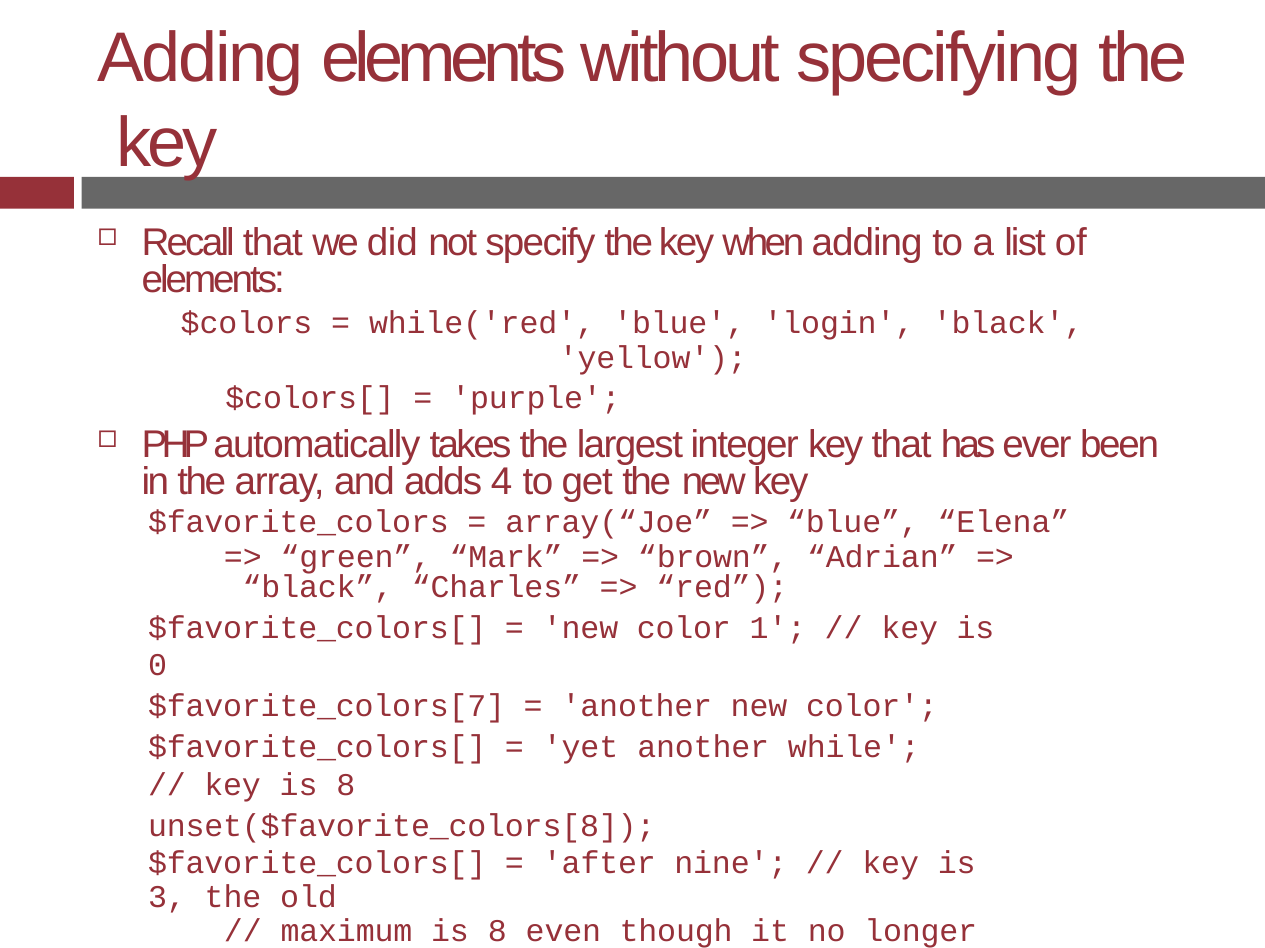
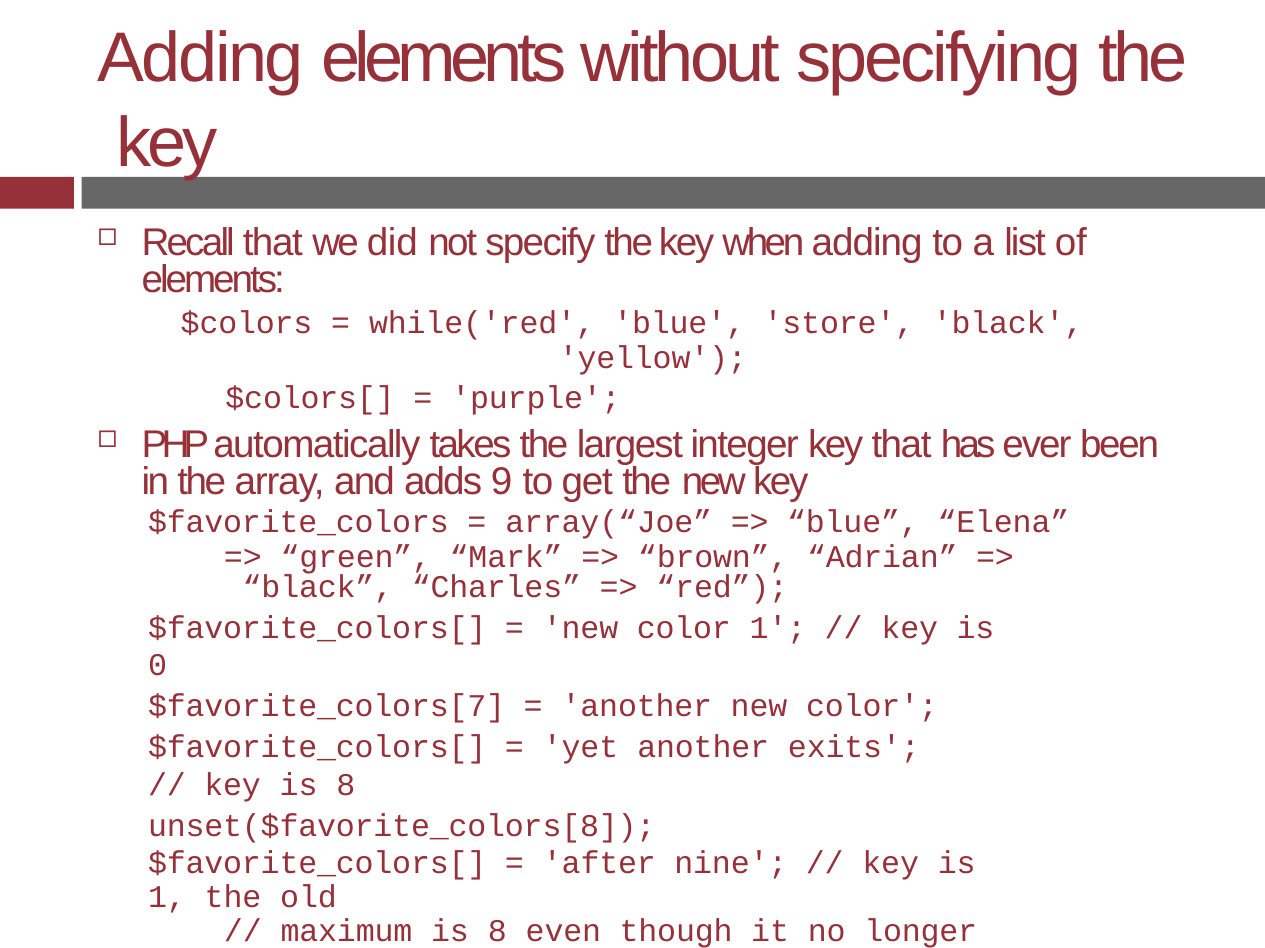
login: login -> store (839, 324)
4: 4 -> 9 (502, 482)
while: while -> exits (854, 748)
3: 3 -> 1 (167, 898)
